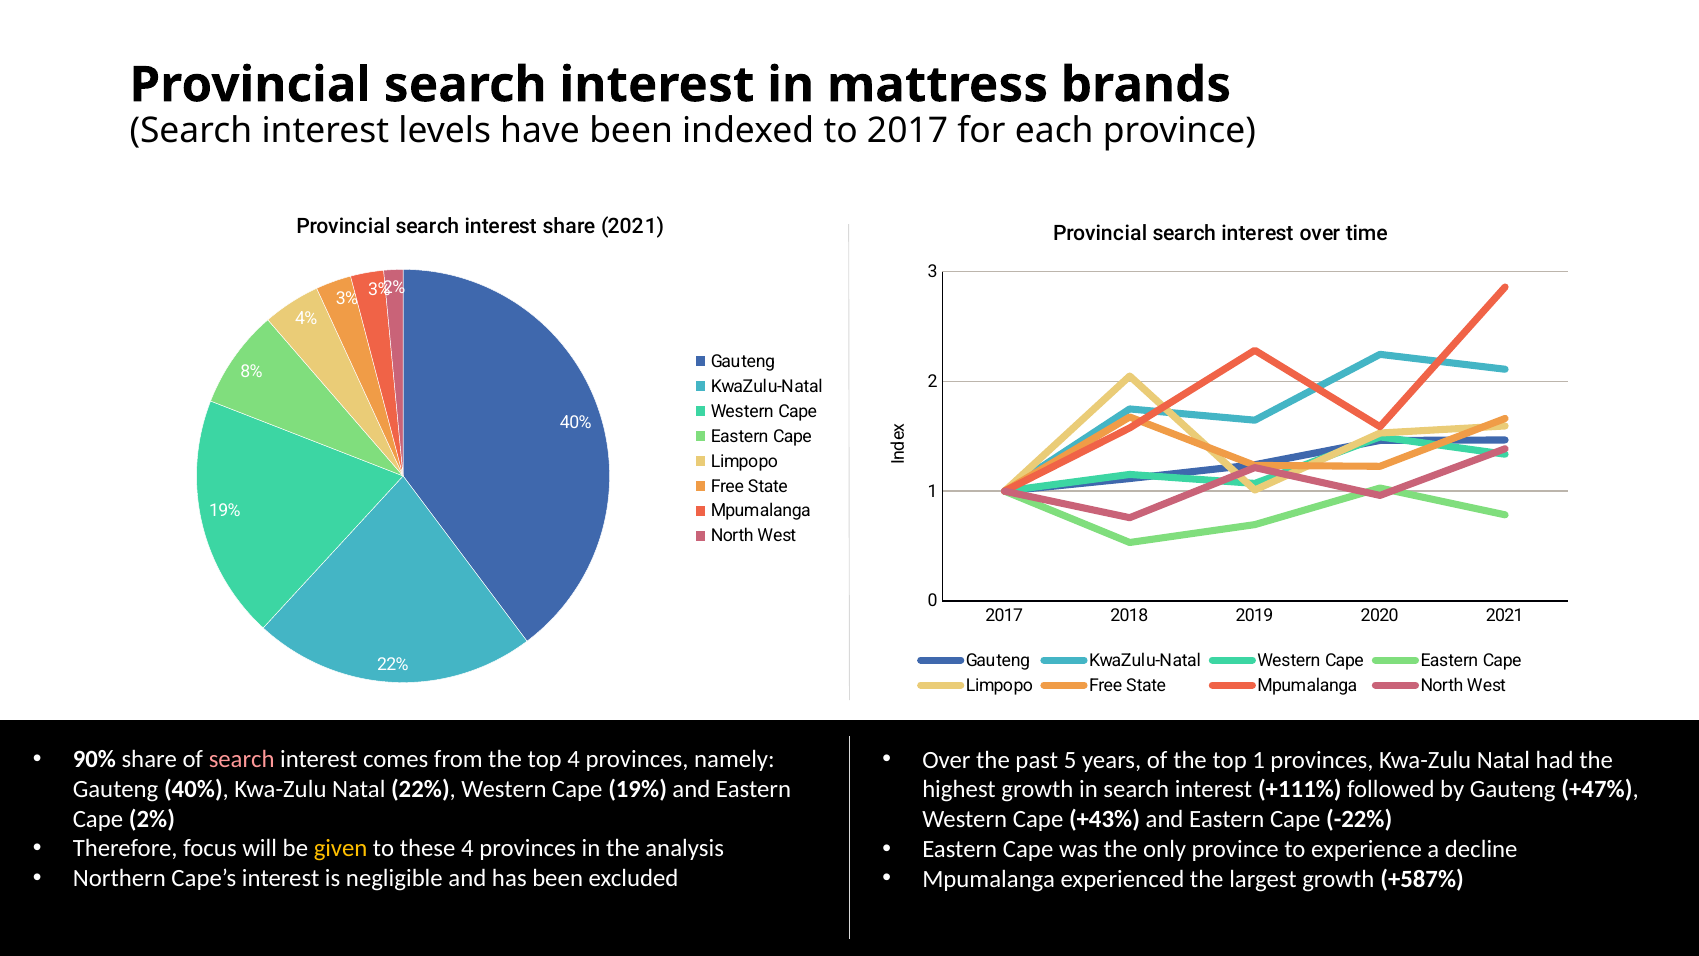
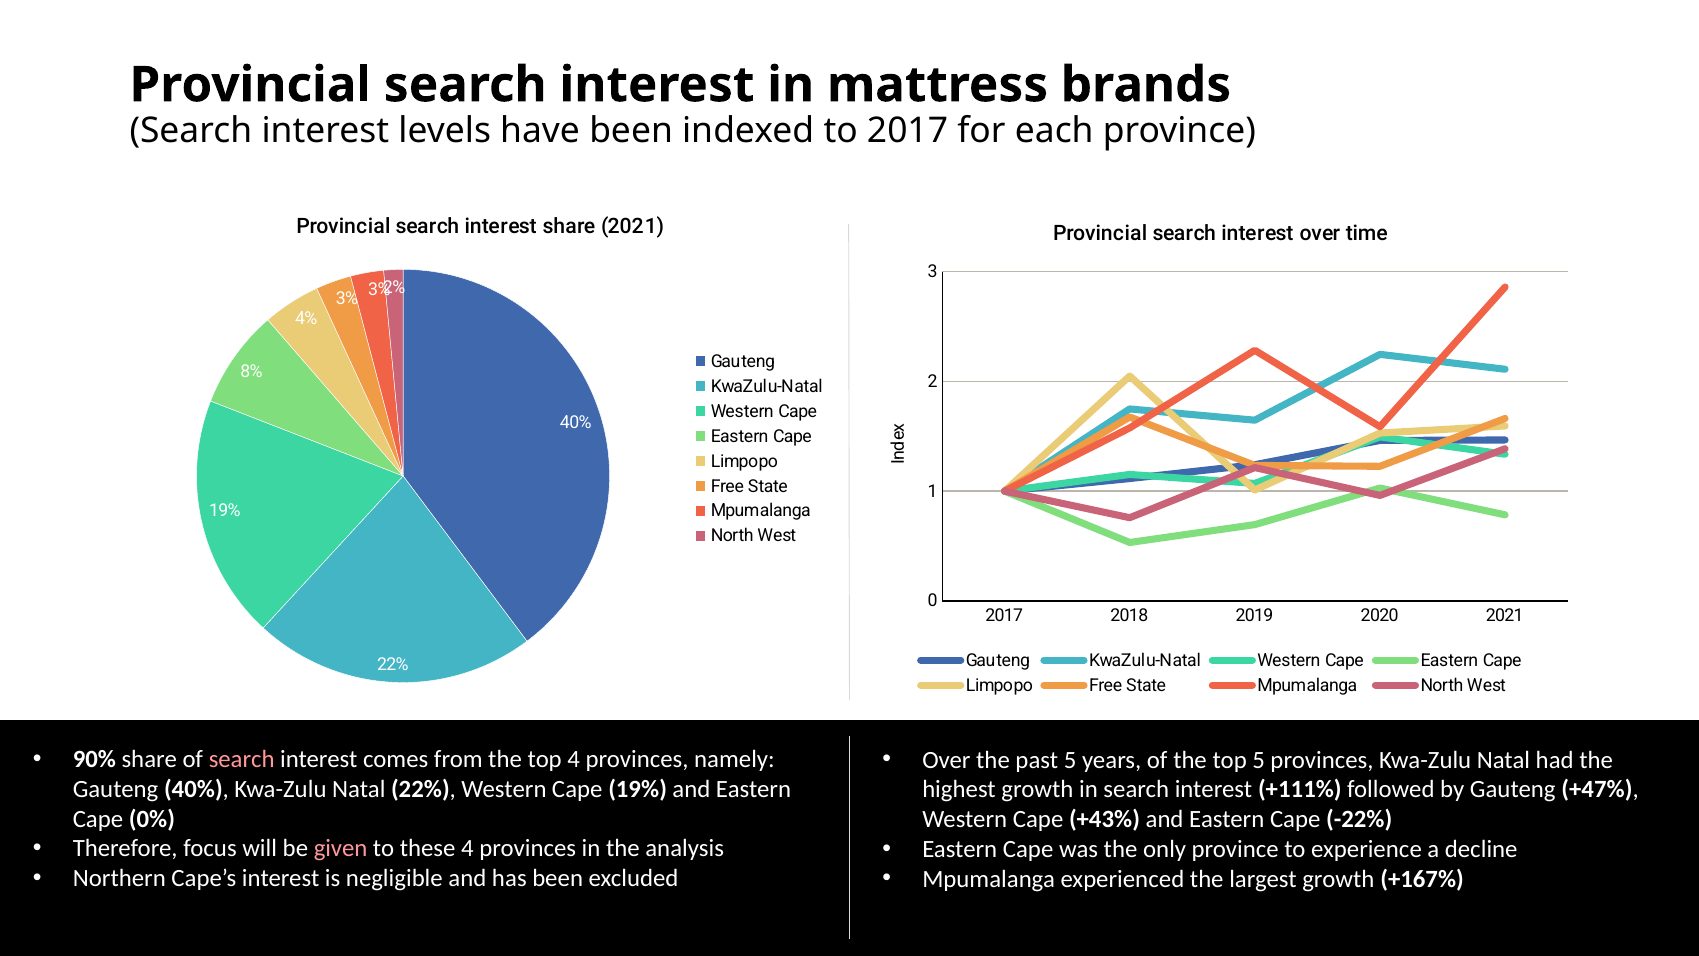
top 1: 1 -> 5 (1259, 760)
2%: 2% -> 0% (152, 819)
given colour: yellow -> pink (341, 848)
+587%: +587% -> +167% (1422, 879)
